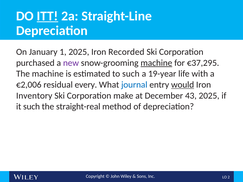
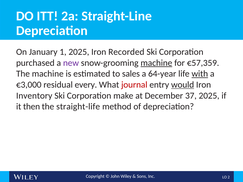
ITT underline: present -> none (47, 16)
€37,295: €37,295 -> €57,359 (203, 63)
to such: such -> sales (131, 74)
19-year: 19-year -> 64-year (162, 74)
with underline: none -> present (200, 74)
€2,006: €2,006 -> €3,000 (29, 85)
journal colour: blue -> red (134, 85)
43: 43 -> 37 (191, 96)
it such: such -> then (32, 107)
straight-real: straight-real -> straight-life (78, 107)
